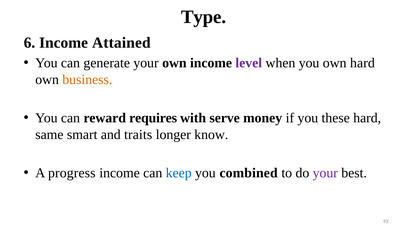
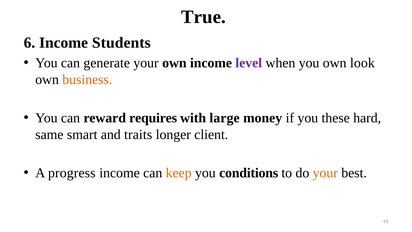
Type: Type -> True (204, 17)
Attained: Attained -> Students (121, 43)
own hard: hard -> look (362, 63)
serve: serve -> large (225, 118)
know: know -> client (211, 134)
keep colour: blue -> orange (179, 173)
combined: combined -> conditions (249, 173)
your colour: purple -> orange (325, 173)
